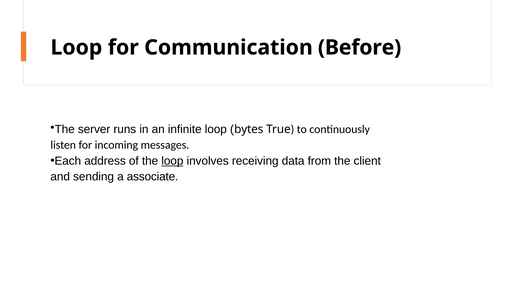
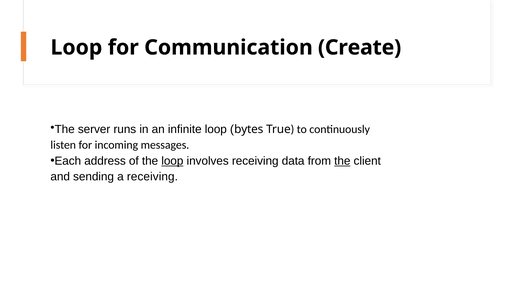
Before: Before -> Create (360, 47)
the underline: none -> present (342, 161)
a associate: associate -> receiving (152, 177)
